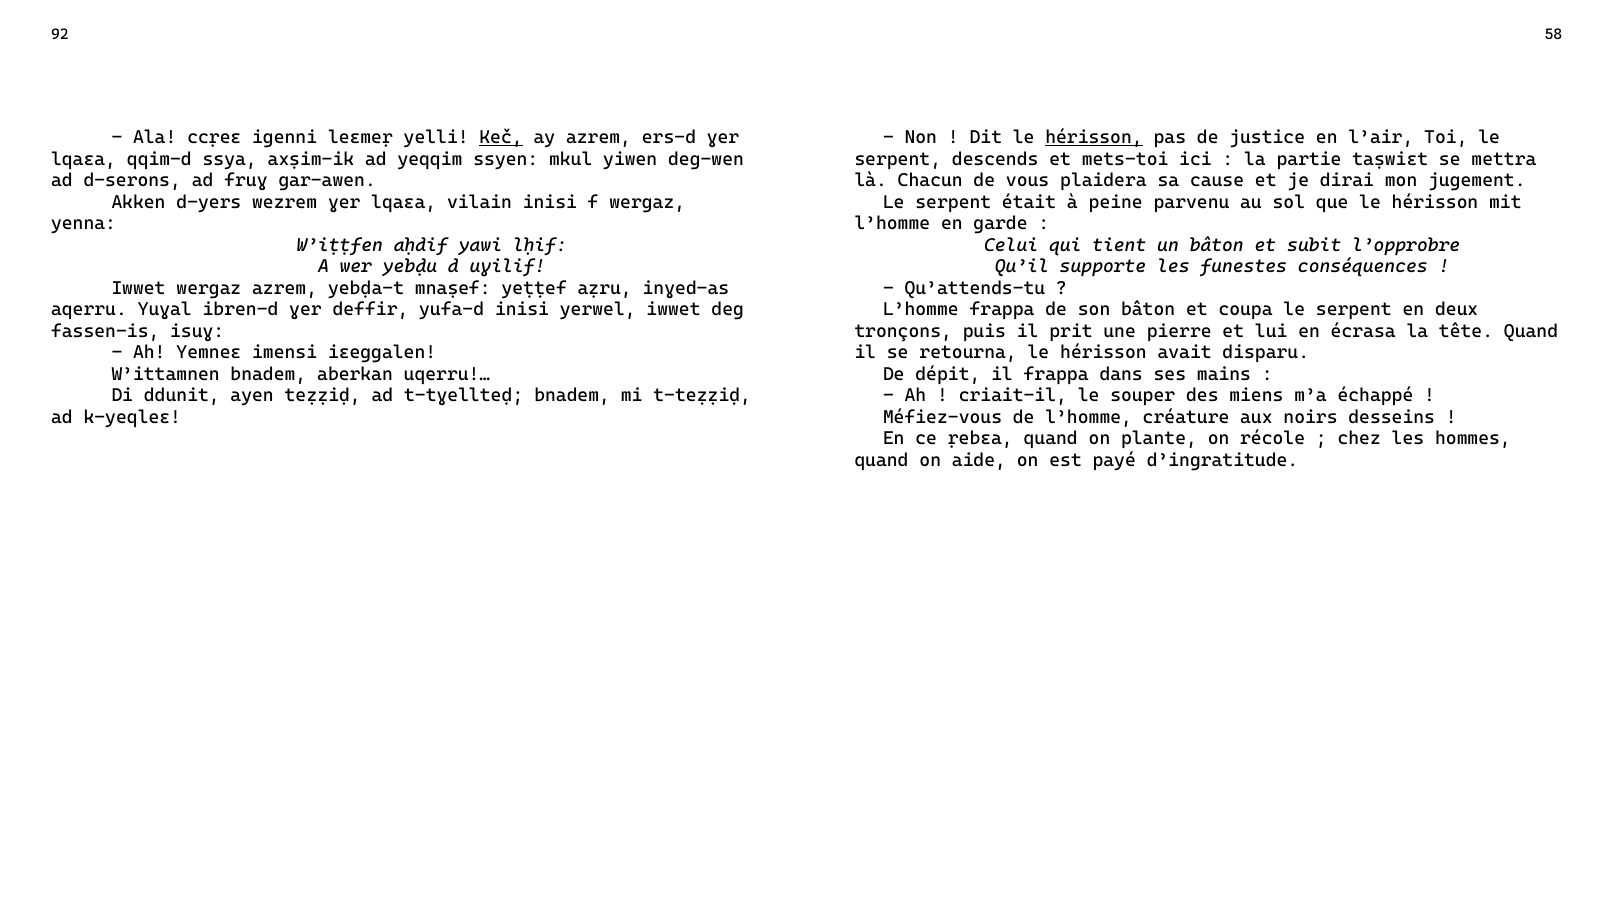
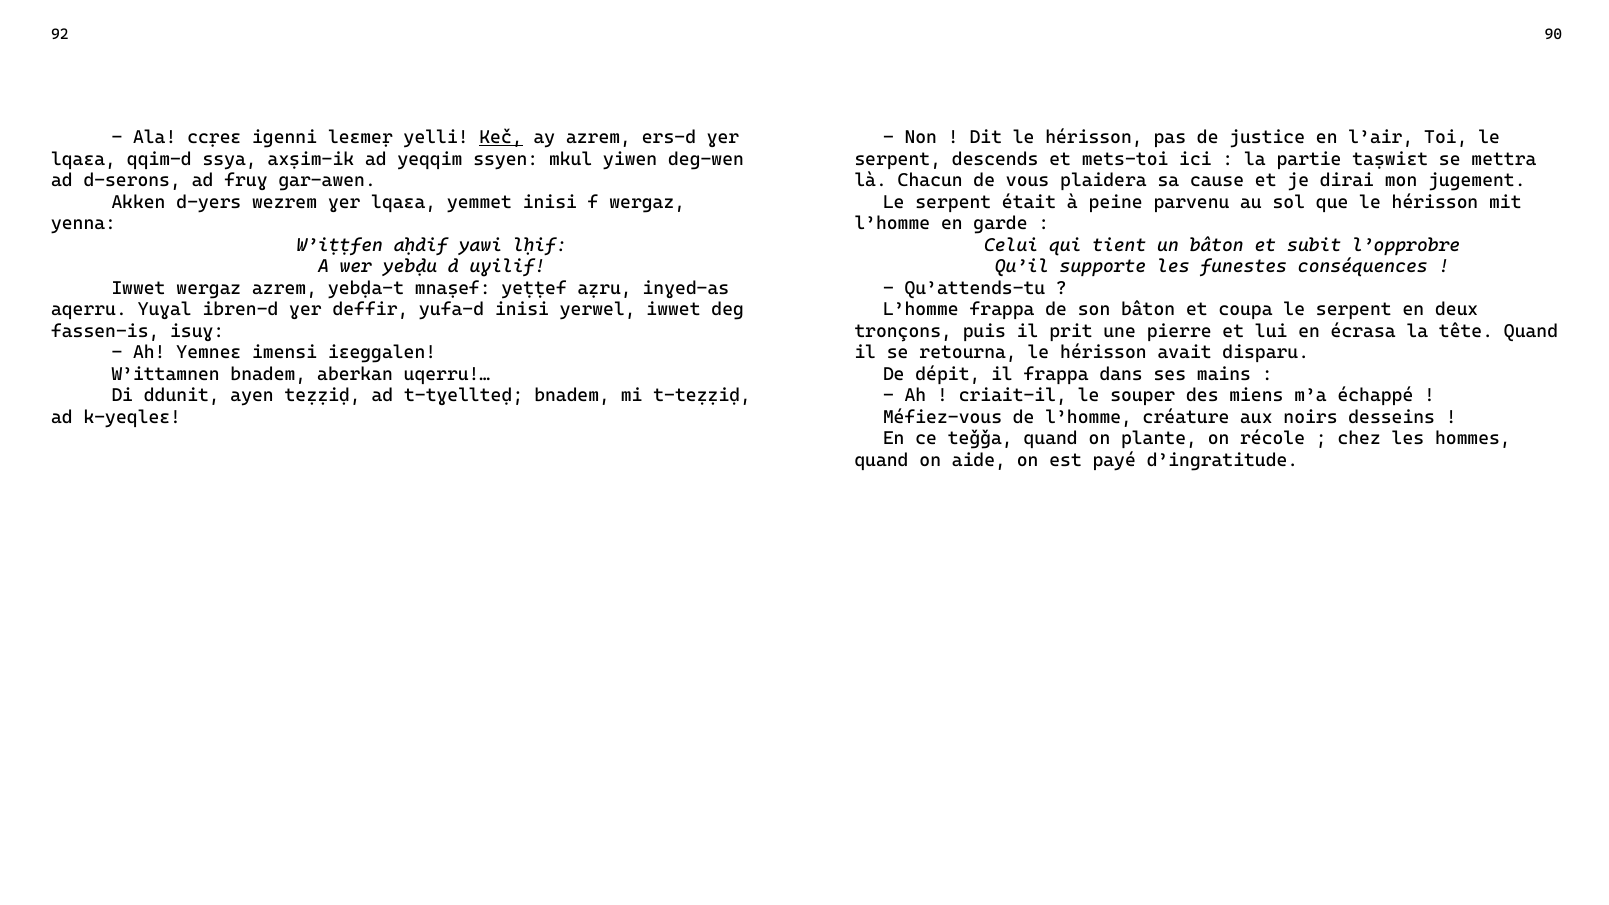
58: 58 -> 90 (1553, 35)
hérisson underline: present -> none (1094, 138)
vilain: vilain -> yemmet (480, 202)
ṛebɛa: ṛebɛa -> teǧǧa (980, 439)
